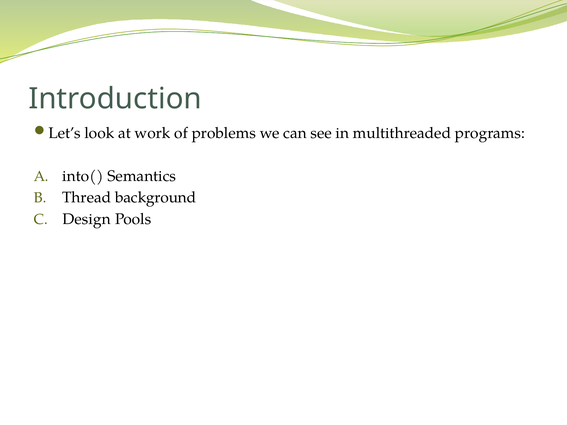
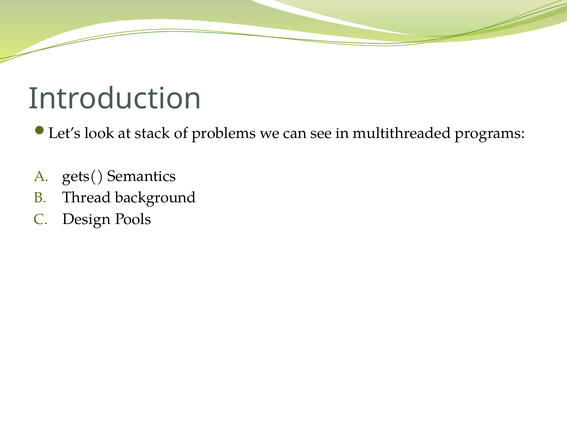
work: work -> stack (153, 133)
into(: into( -> gets( (83, 176)
